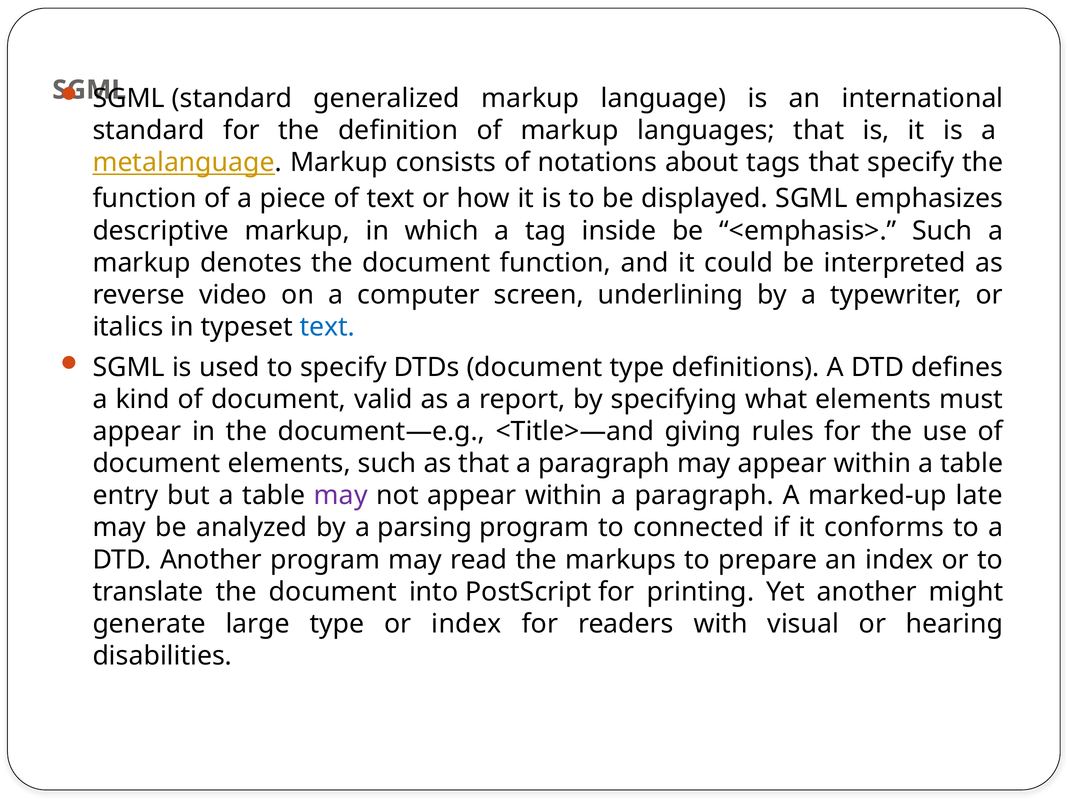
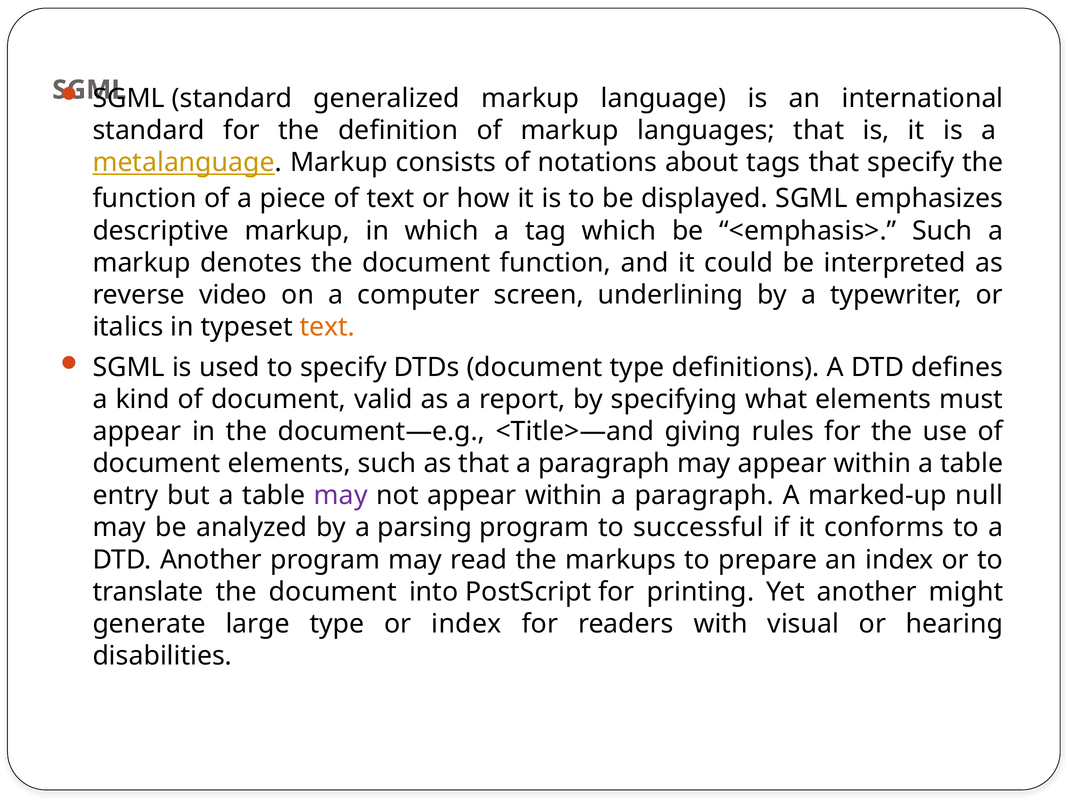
tag inside: inside -> which (619, 231)
text colour: blue -> orange (327, 327)
late: late -> null (979, 496)
connected: connected -> successful (699, 528)
